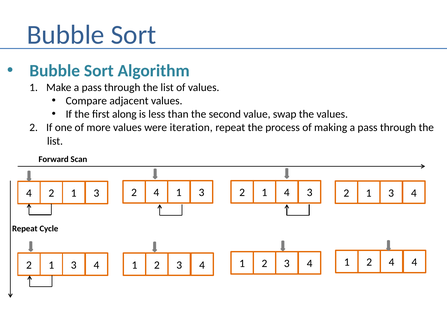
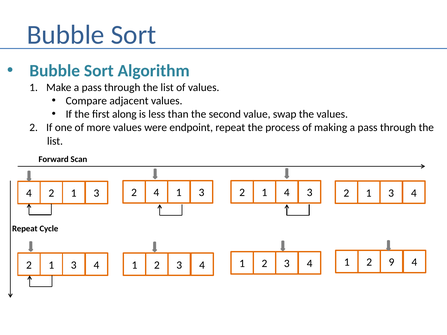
iteration: iteration -> endpoint (191, 128)
1 2 4: 4 -> 9 (392, 262)
